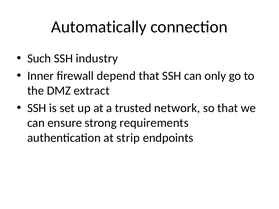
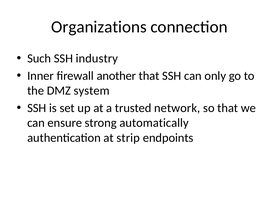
Automatically: Automatically -> Organizations (99, 27)
depend: depend -> another (116, 76)
extract: extract -> system (92, 91)
requirements: requirements -> automatically (154, 123)
